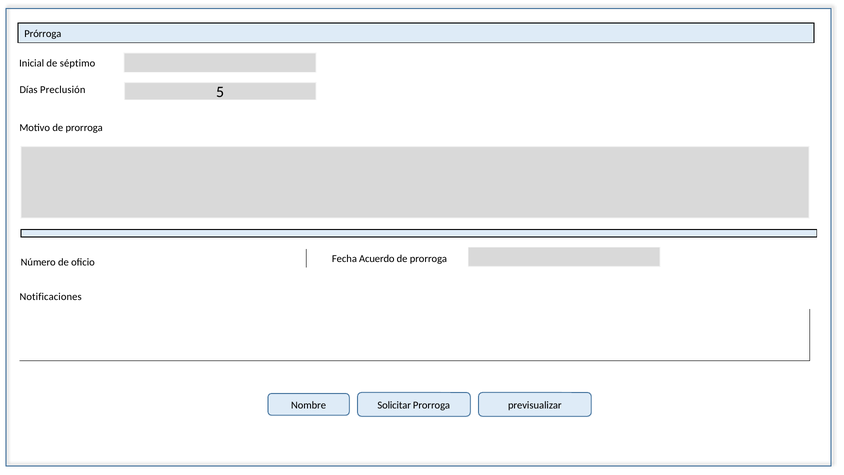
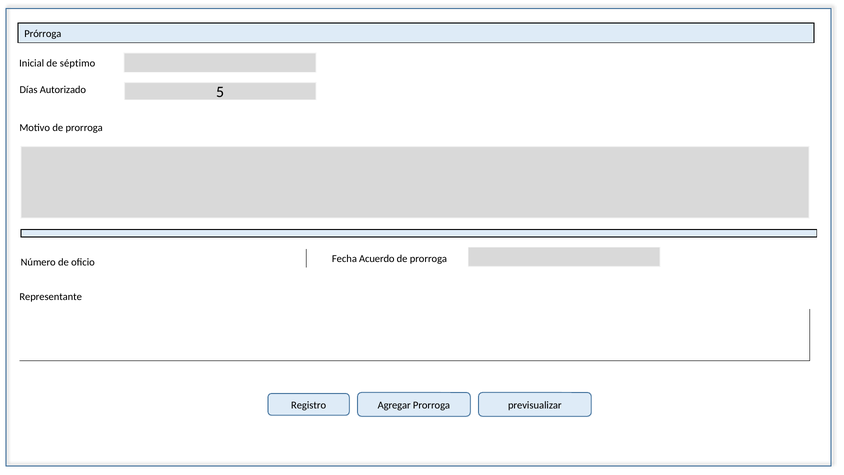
Preclusión: Preclusión -> Autorizado (63, 90)
Notificaciones: Notificaciones -> Representante (51, 296)
Nombre: Nombre -> Registro (309, 405)
Solicitar: Solicitar -> Agregar (394, 405)
